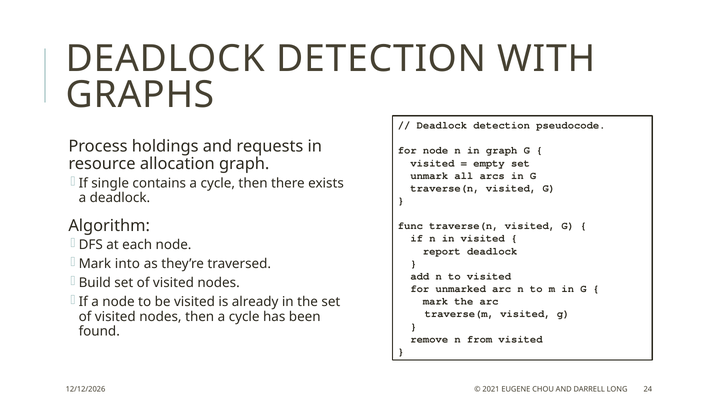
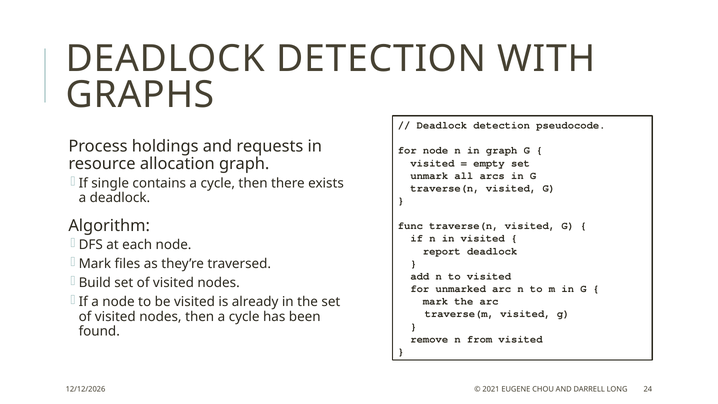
into: into -> files (127, 264)
